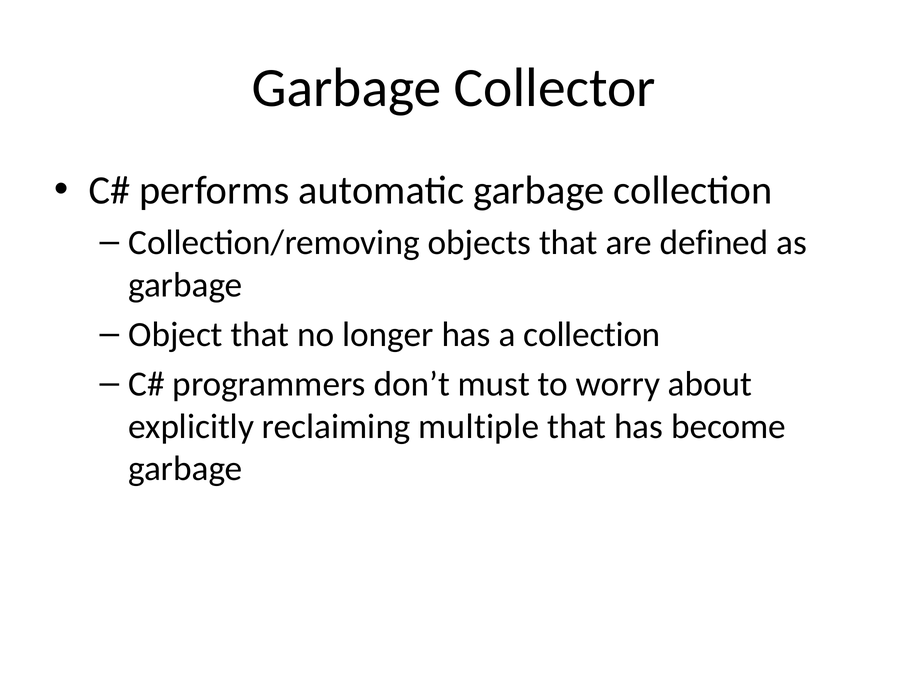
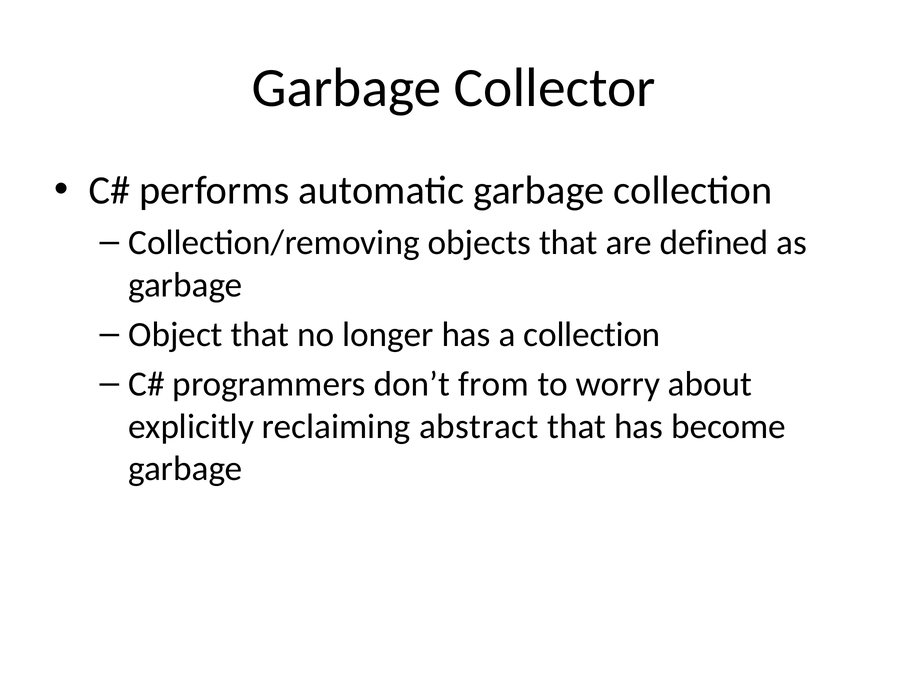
must: must -> from (494, 384)
multiple: multiple -> abstract (479, 426)
